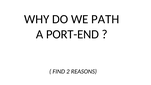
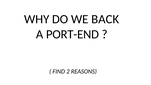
PATH: PATH -> BACK (105, 19)
